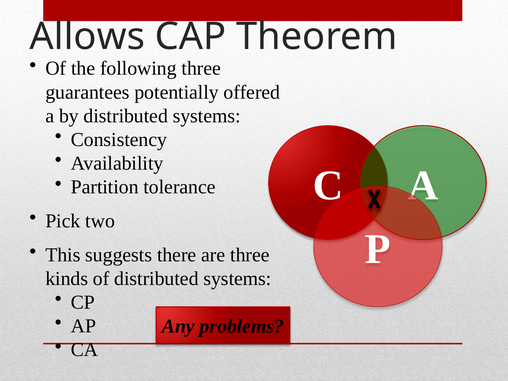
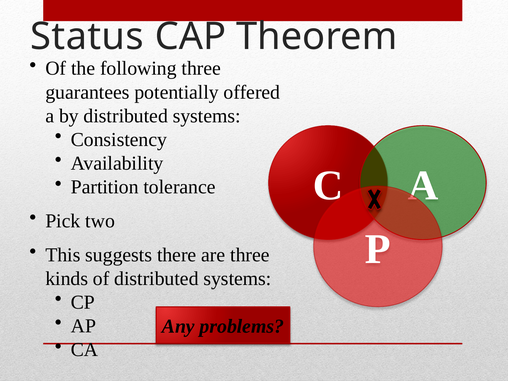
Allows: Allows -> Status (87, 37)
